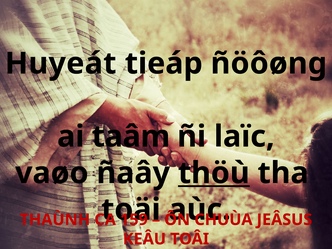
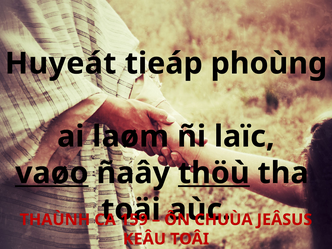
ñöôøng: ñöôøng -> phoùng (269, 64)
taâm: taâm -> laøm (131, 137)
vaøo underline: none -> present (52, 173)
